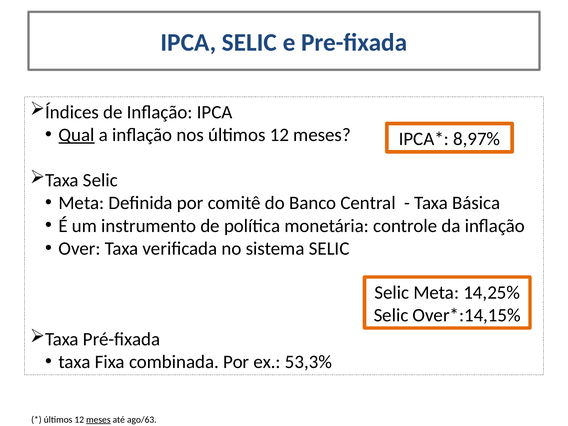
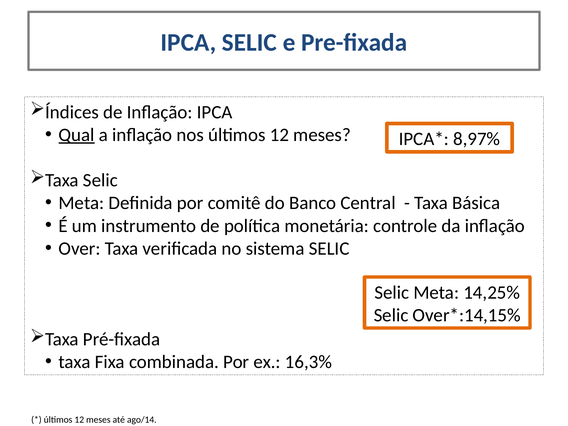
53,3%: 53,3% -> 16,3% (308, 362)
meses underline: present -> none (98, 420)
ago/63: ago/63 -> ago/14 (142, 420)
